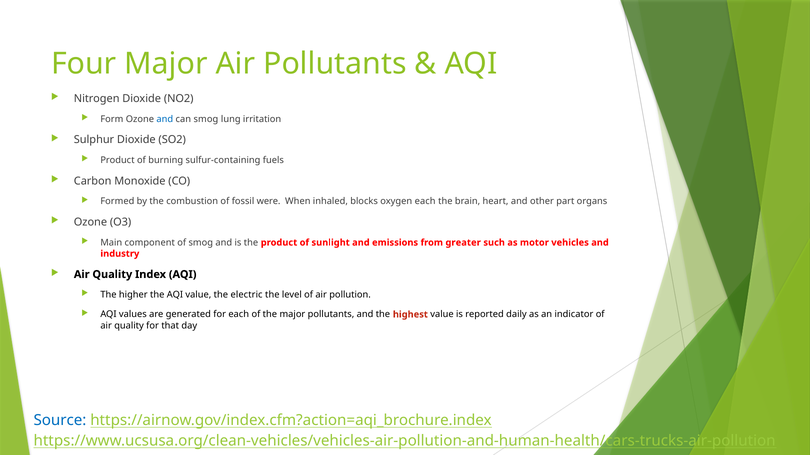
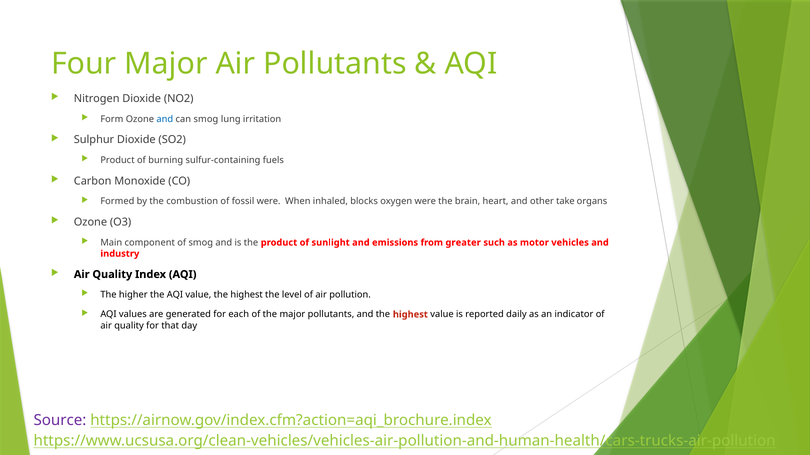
oxygen each: each -> were (425, 202)
part: part -> take (565, 202)
value the electric: electric -> highest (247, 295)
Source colour: blue -> purple (60, 421)
